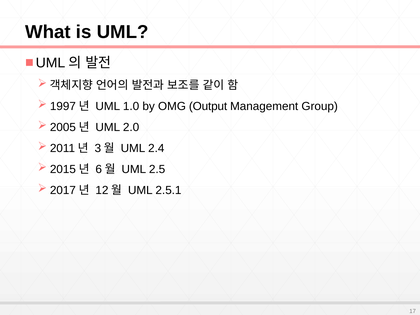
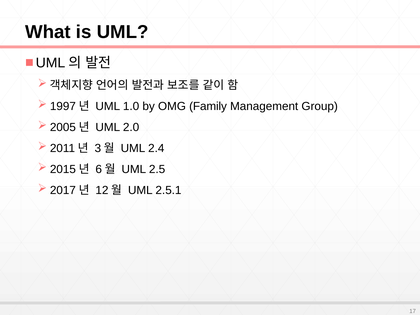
Output: Output -> Family (208, 106)
